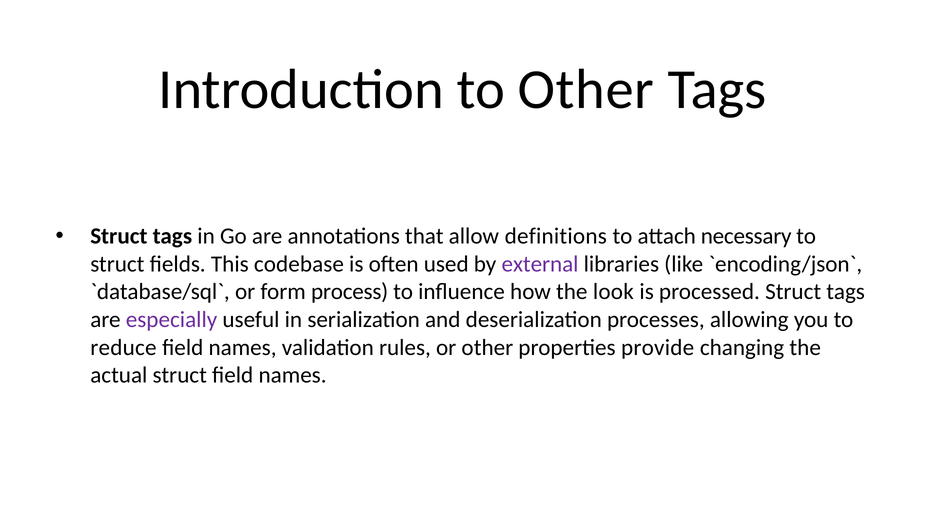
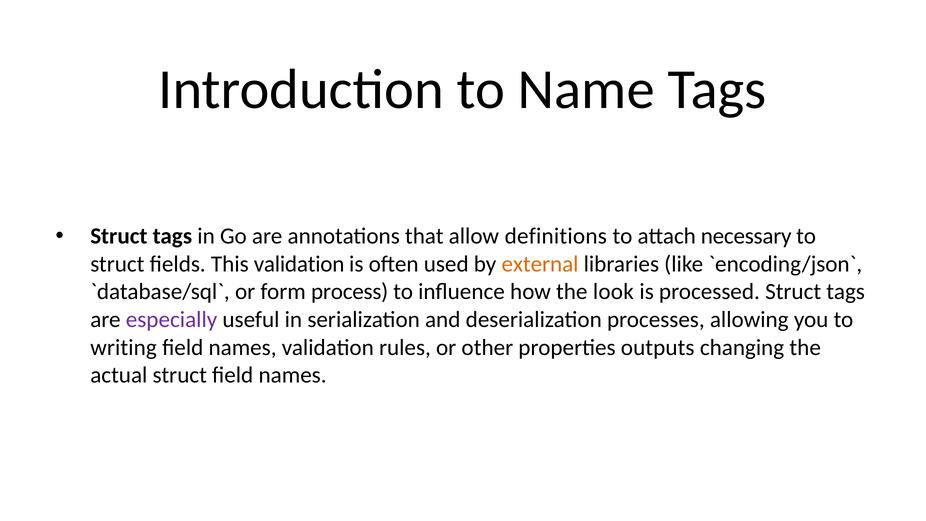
to Other: Other -> Name (586, 90)
This codebase: codebase -> validation (299, 264)
external colour: purple -> orange (540, 264)
reduce: reduce -> writing (124, 347)
provide: provide -> outputs (658, 347)
